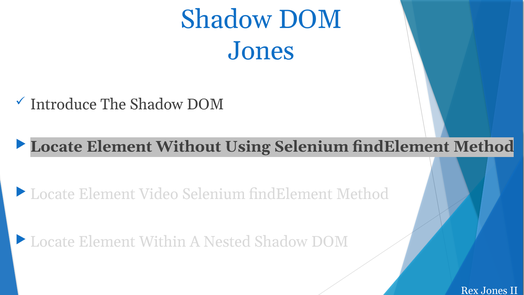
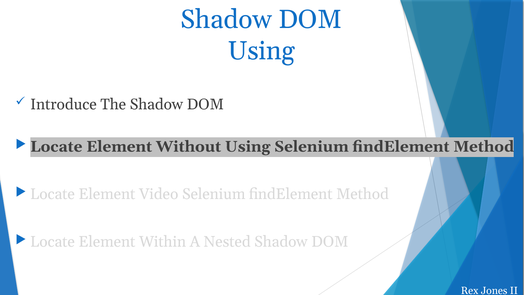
Jones: Jones -> Using (261, 51)
